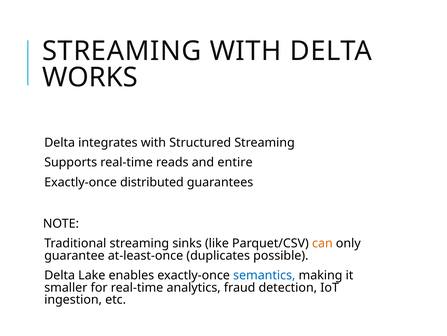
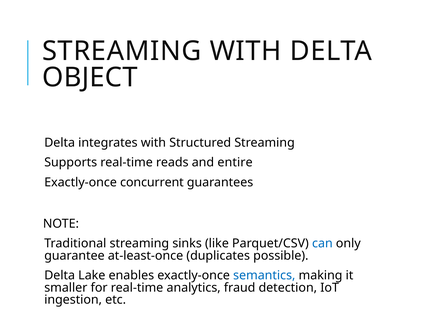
WORKS: WORKS -> OBJECT (90, 77)
distributed: distributed -> concurrent (152, 182)
can colour: orange -> blue (322, 243)
